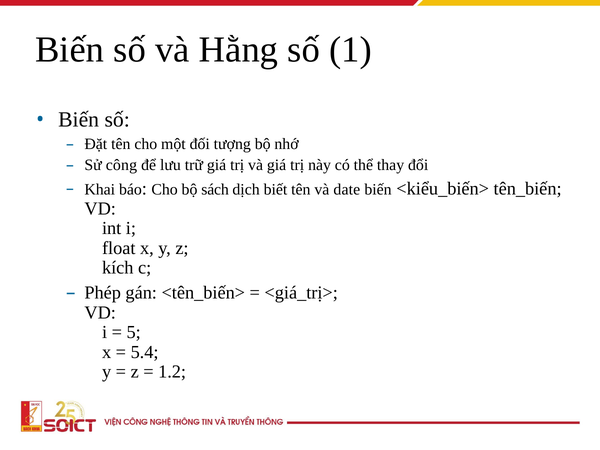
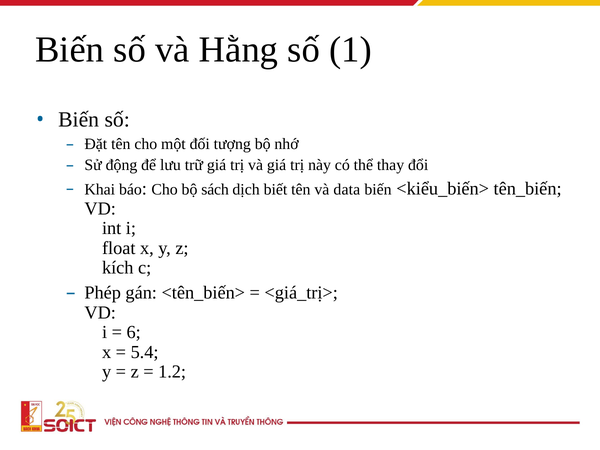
công: công -> động (122, 165)
date: date -> data (347, 190)
5: 5 -> 6 (134, 332)
